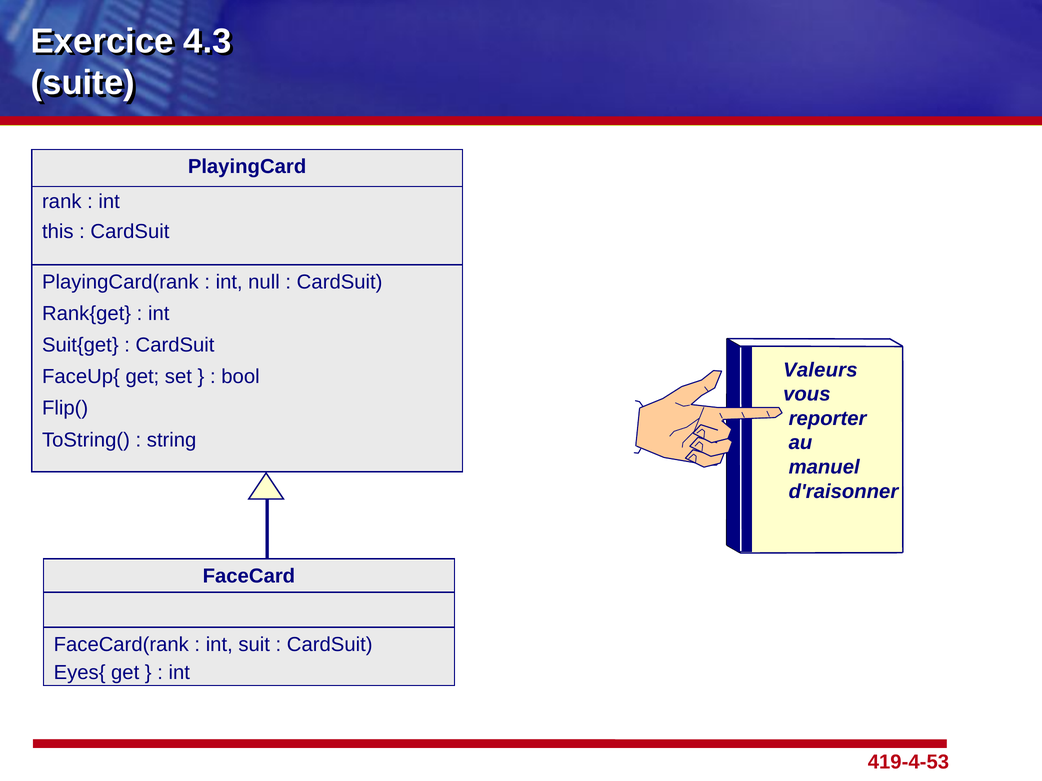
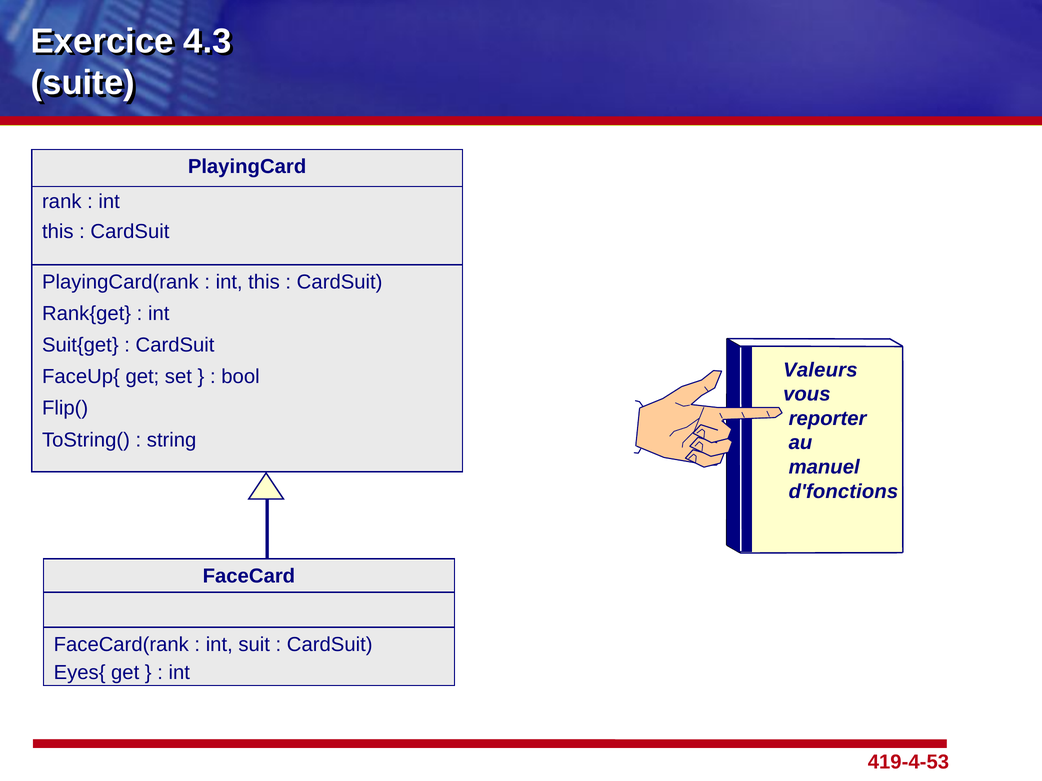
null: null -> this (264, 282)
d'raisonner: d'raisonner -> d'fonctions (843, 492)
